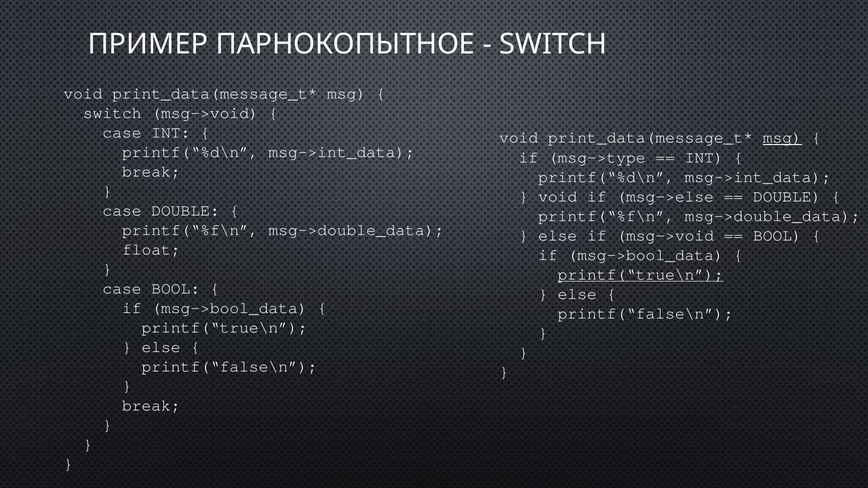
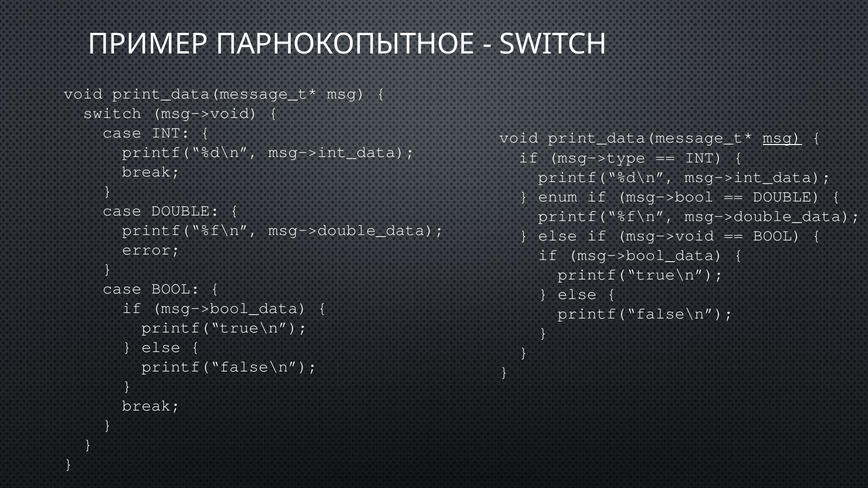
void: void -> enum (558, 196)
msg->else: msg->else -> msg->bool (665, 196)
float: float -> error (151, 249)
printf(“true\n underline: present -> none (641, 274)
